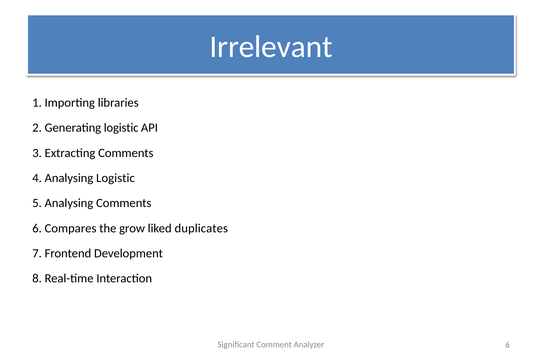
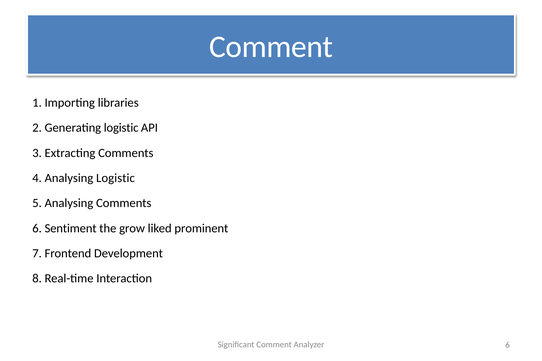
Irrelevant: Irrelevant -> Comment (271, 47)
Compares: Compares -> Sentiment (71, 228)
duplicates: duplicates -> prominent (201, 228)
